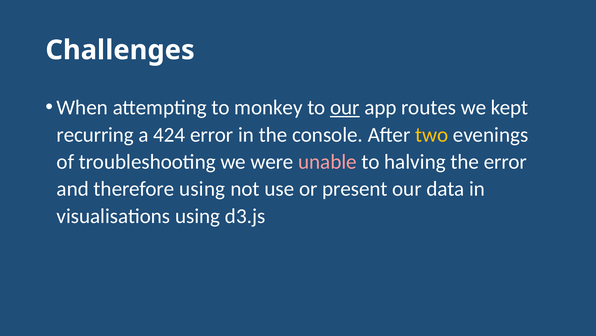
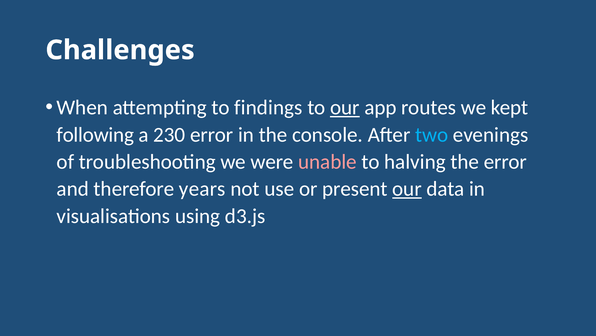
monkey: monkey -> findings (268, 107)
recurring: recurring -> following (95, 134)
424: 424 -> 230 (169, 134)
two colour: yellow -> light blue (432, 134)
therefore using: using -> years (202, 189)
our underline: none -> present (407, 189)
